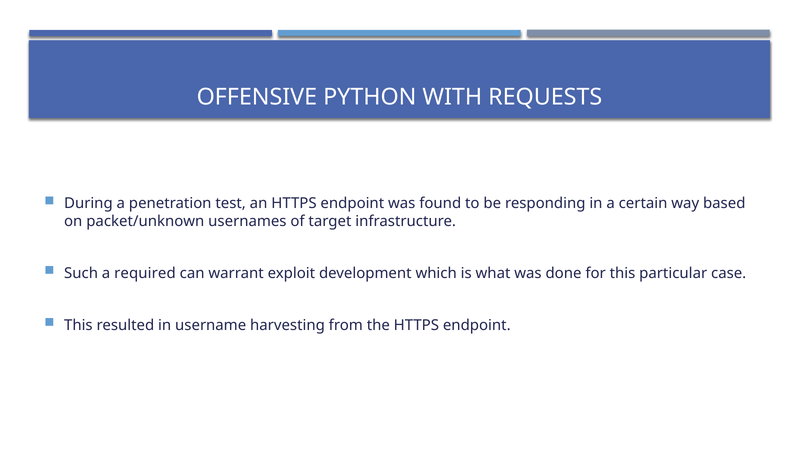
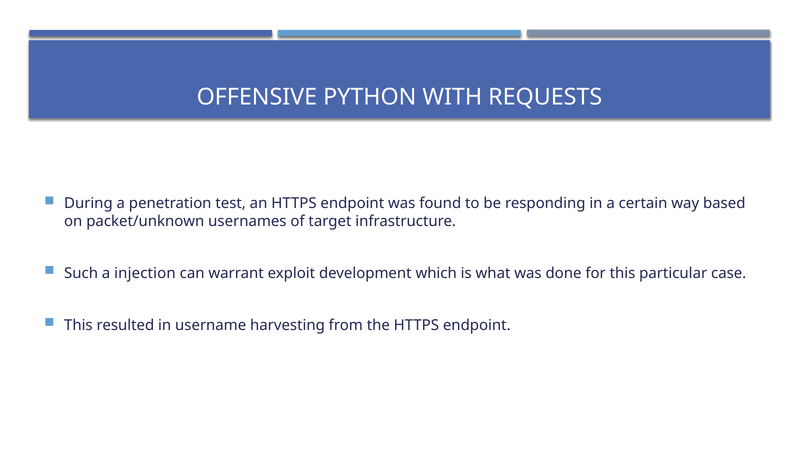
required: required -> injection (145, 273)
